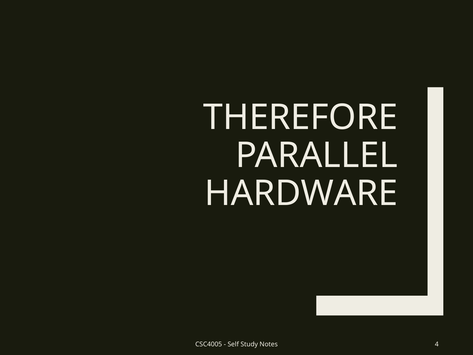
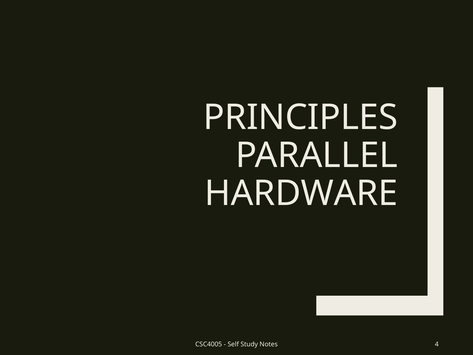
THEREFORE: THEREFORE -> PRINCIPLES (301, 117)
